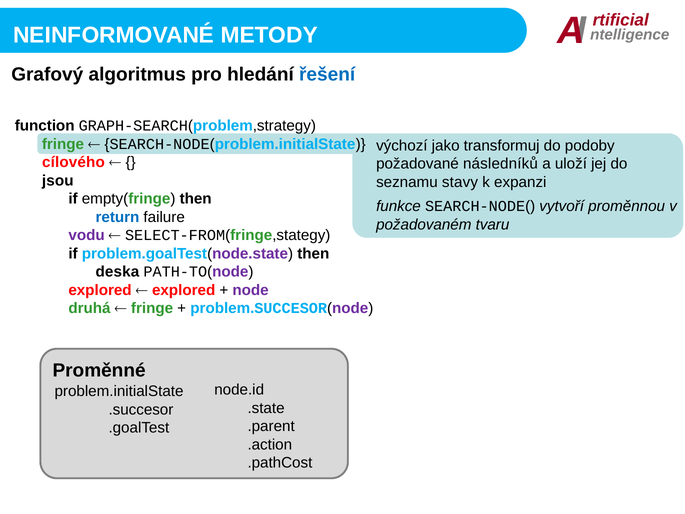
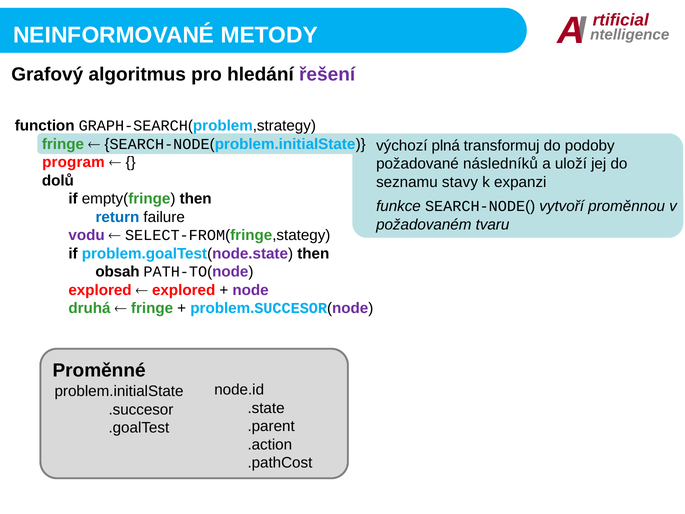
řešení colour: blue -> purple (327, 75)
jako: jako -> plná (446, 146)
cílového: cílového -> program (73, 162)
jsou: jsou -> dolů (58, 181)
deska: deska -> obsah (118, 272)
